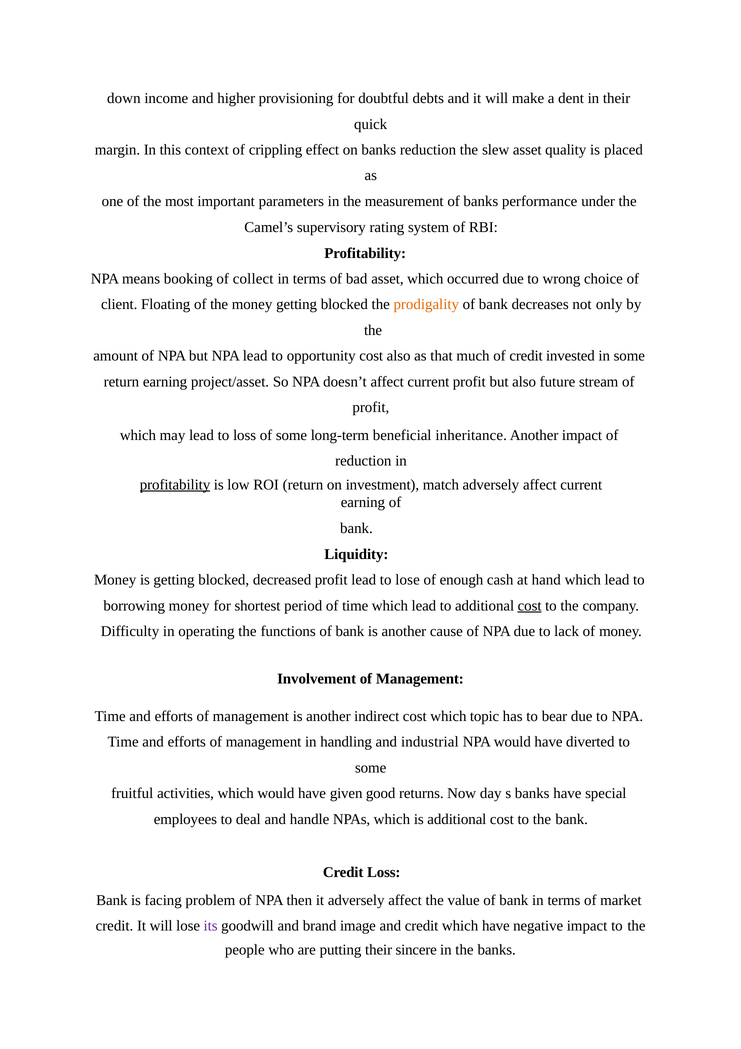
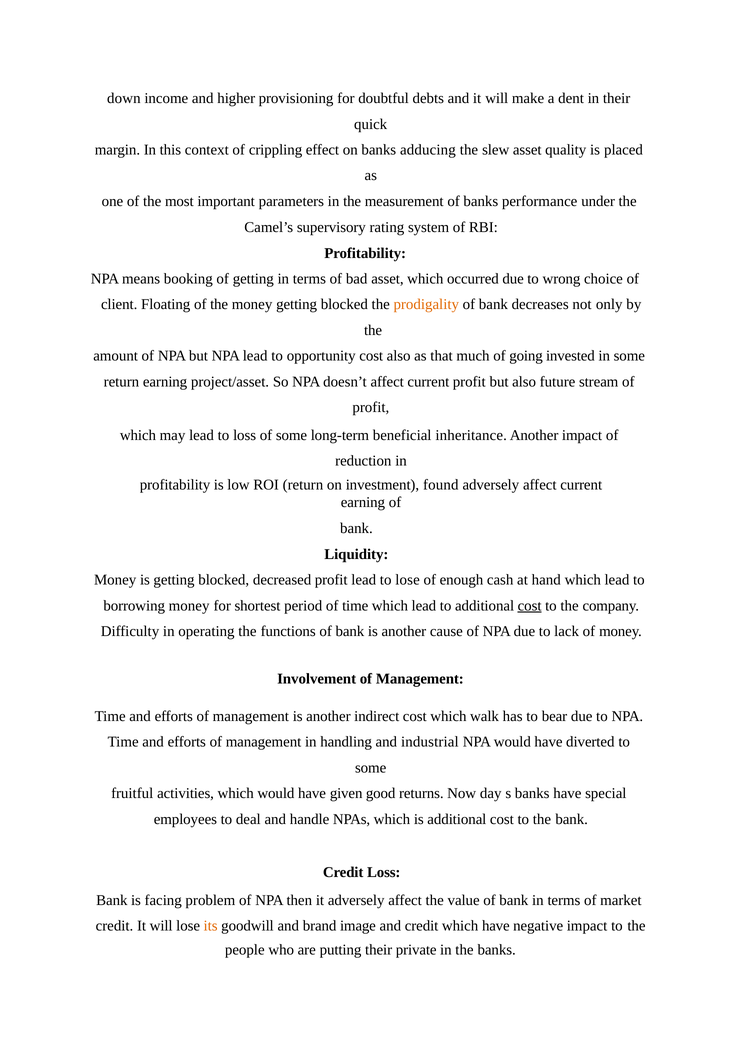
banks reduction: reduction -> adducing (428, 150)
of collect: collect -> getting (253, 279)
of credit: credit -> going (526, 356)
profitability underline: present -> none (175, 484)
match: match -> found (441, 484)
topic: topic -> walk (485, 716)
its colour: purple -> orange (211, 926)
sincere: sincere -> private (416, 949)
